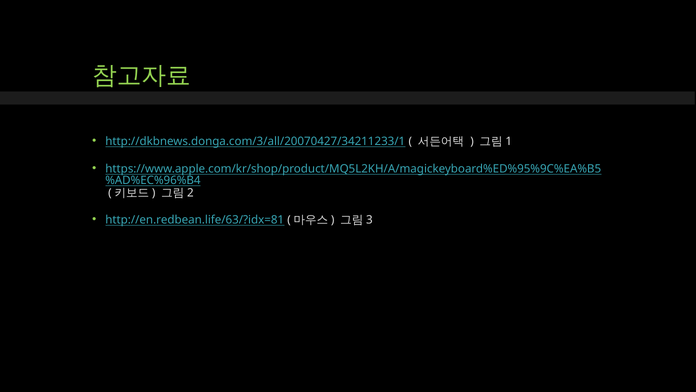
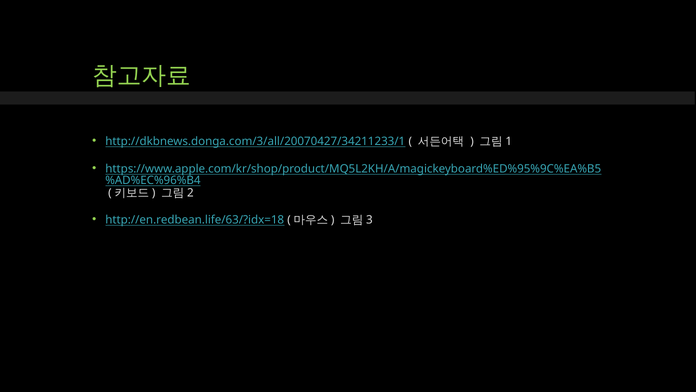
http://en.redbean.life/63/?idx=81: http://en.redbean.life/63/?idx=81 -> http://en.redbean.life/63/?idx=18 (195, 220)
